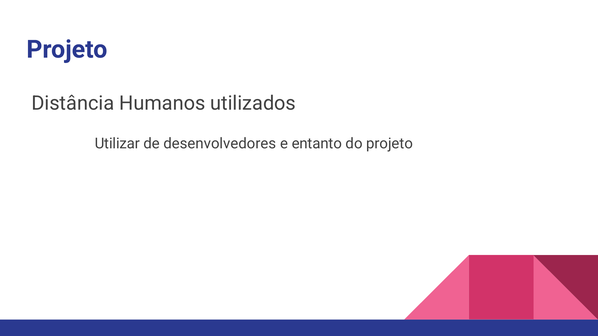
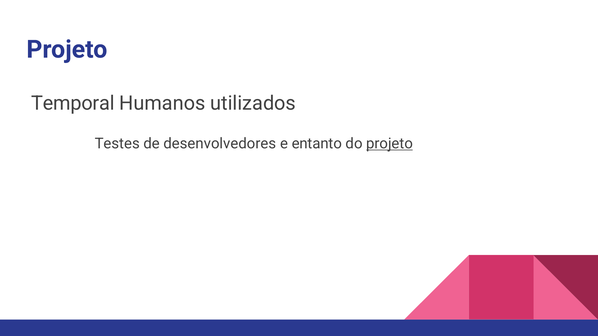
Distância: Distância -> Temporal (73, 103)
Utilizar: Utilizar -> Testes (117, 144)
projeto underline: none -> present (390, 144)
